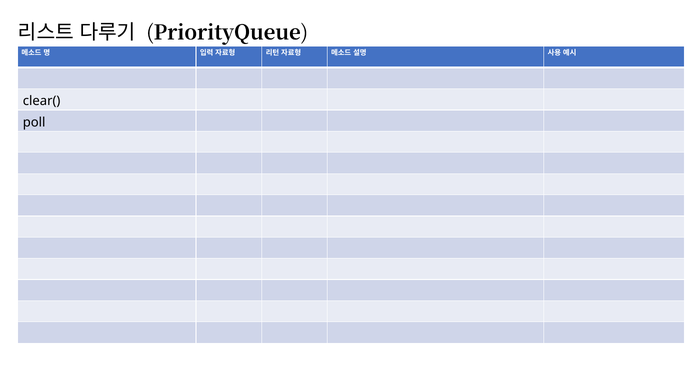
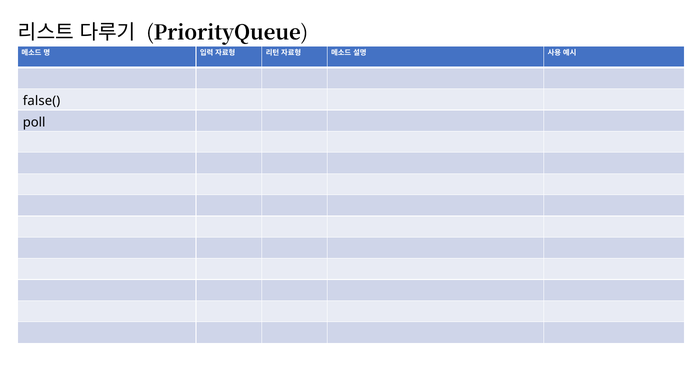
clear(: clear( -> false( (42, 101)
